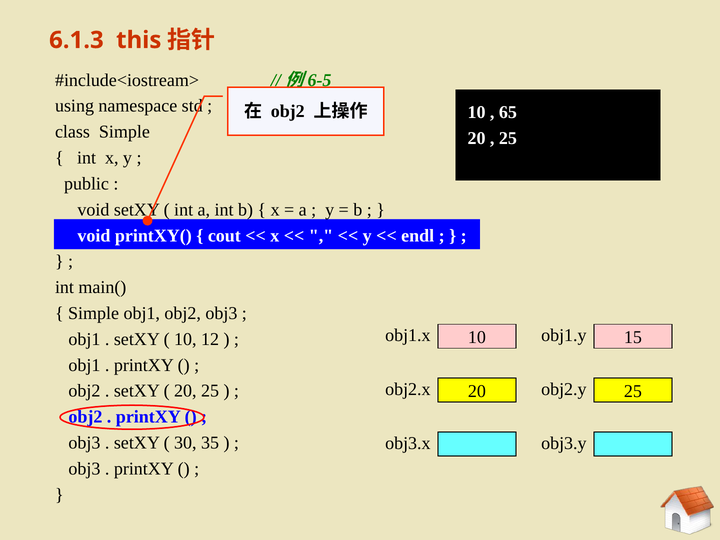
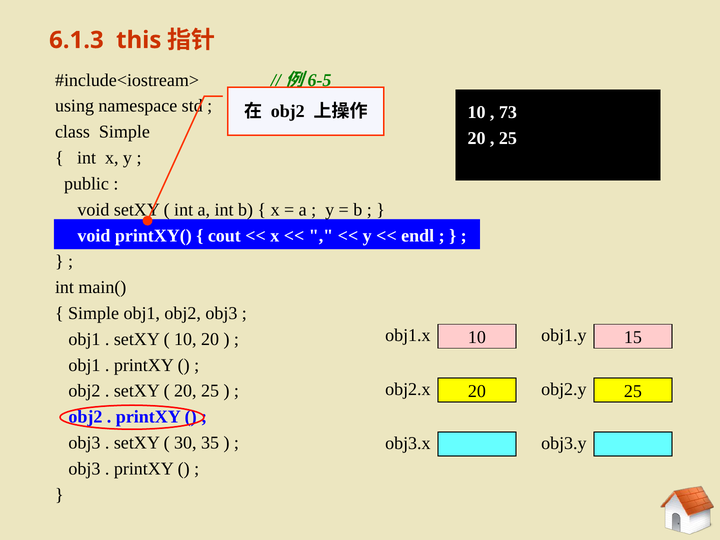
65: 65 -> 73 (508, 112)
10 12: 12 -> 20 (210, 339)
